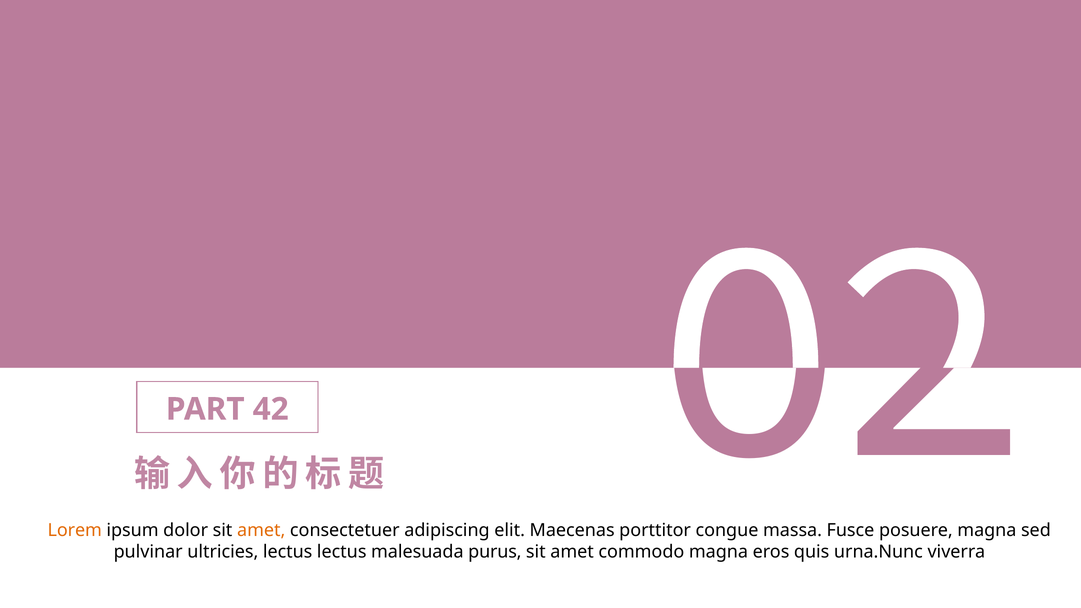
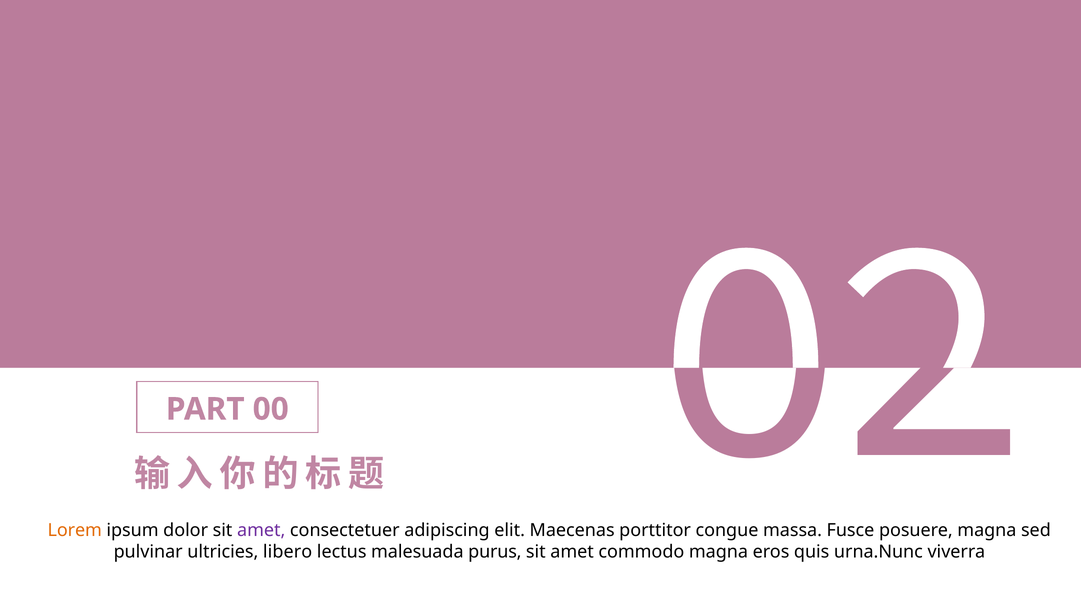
42: 42 -> 00 (271, 409)
amet colour: orange -> purple (261, 530)
ultricies lectus: lectus -> libero (288, 552)
